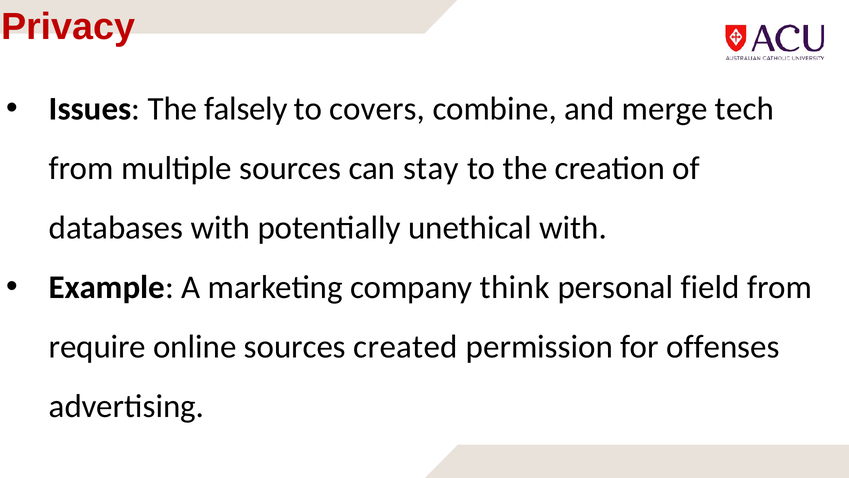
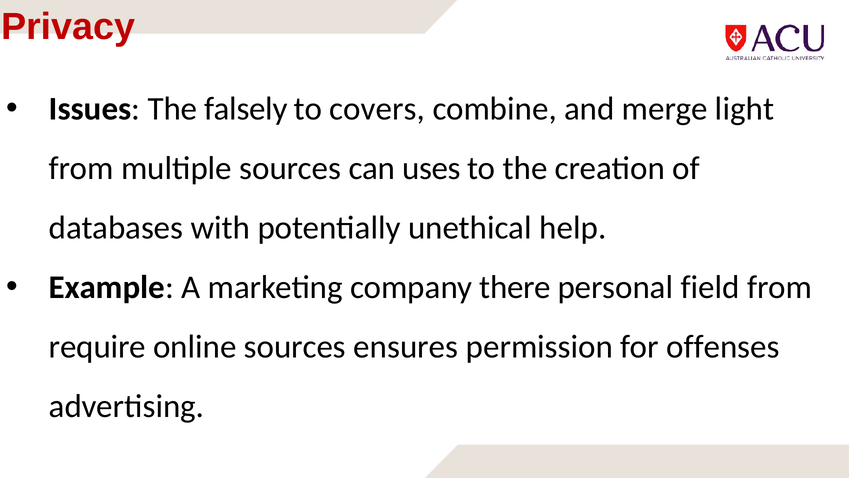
tech: tech -> light (745, 109)
stay: stay -> uses (431, 168)
unethical with: with -> help (573, 228)
think: think -> there (515, 287)
created: created -> ensures (406, 347)
